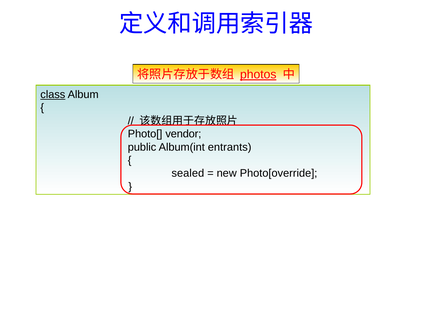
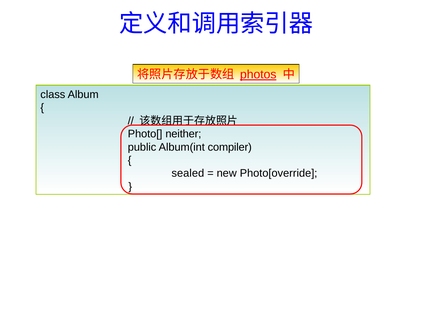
class underline: present -> none (53, 95)
vendor: vendor -> neither (183, 134)
entrants: entrants -> compiler (230, 147)
